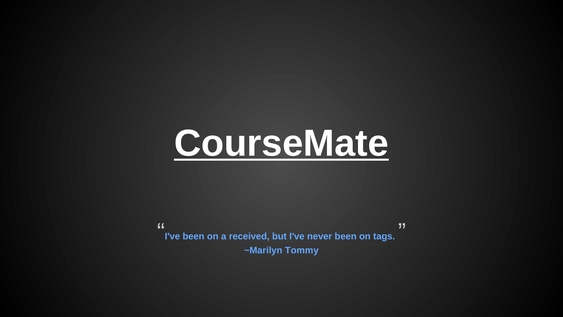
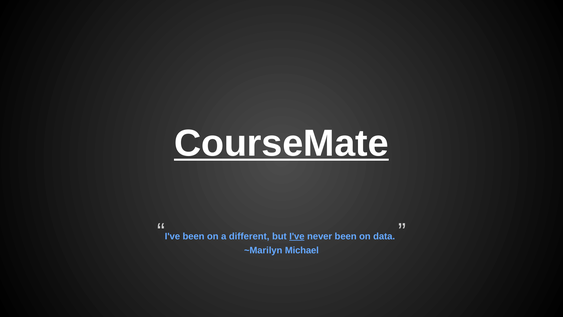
received: received -> different (249, 236)
I've underline: none -> present (297, 236)
tags: tags -> data (384, 236)
Tommy: Tommy -> Michael (302, 250)
